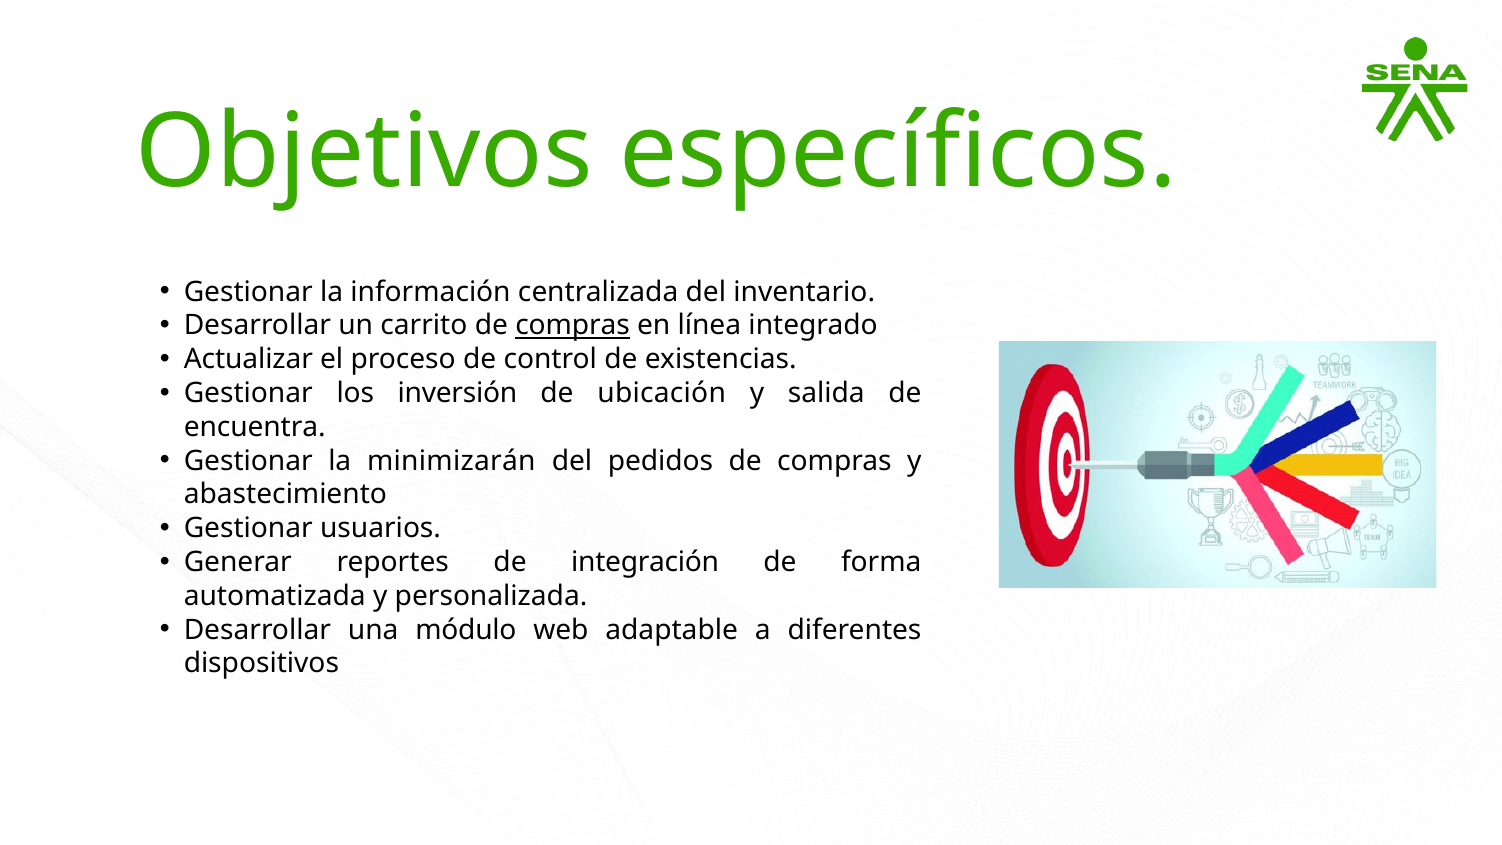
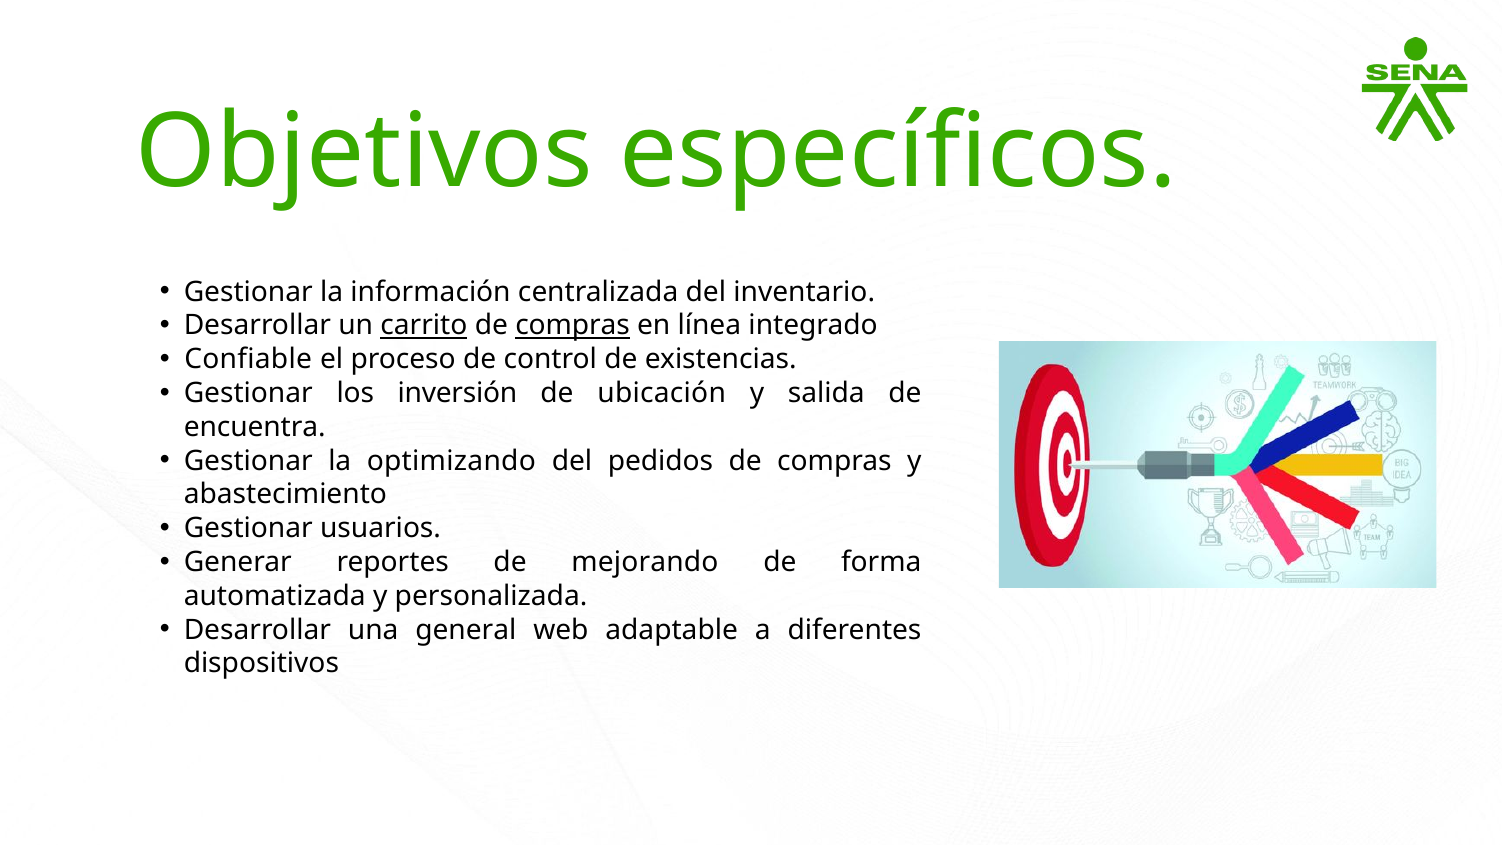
carrito underline: none -> present (424, 326)
Actualizar: Actualizar -> Confiable (248, 359)
minimizarán: minimizarán -> optimizando (451, 461)
integración: integración -> mejorando (645, 562)
módulo: módulo -> general (466, 630)
